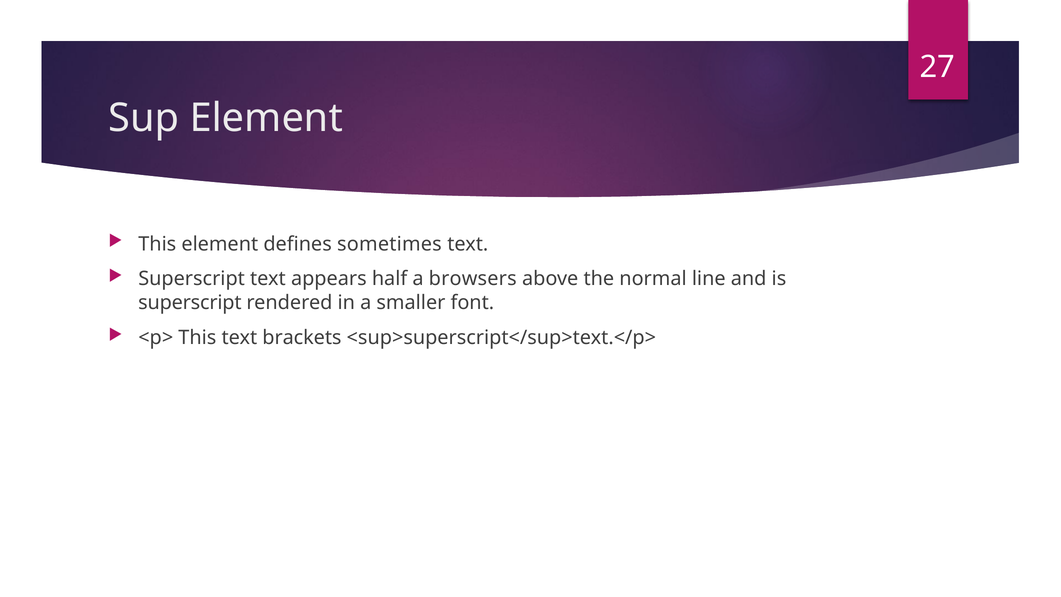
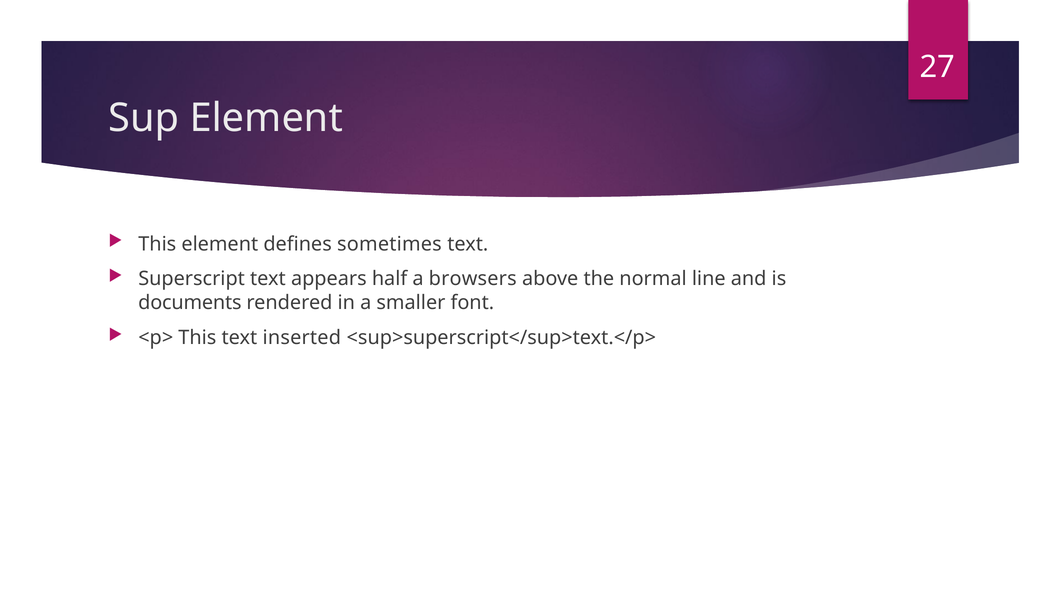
superscript: superscript -> documents (190, 303)
brackets: brackets -> inserted (302, 338)
